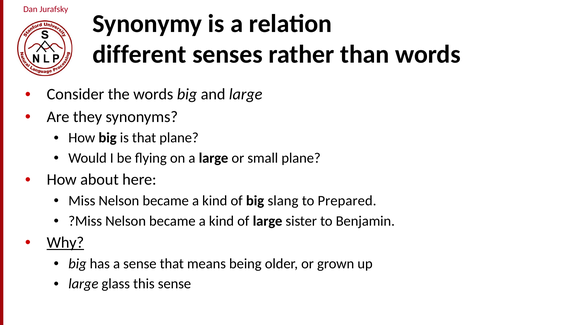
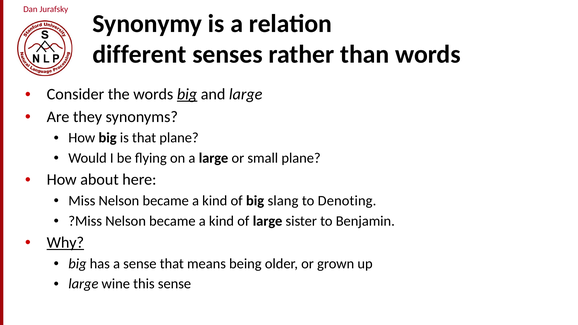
big underline: none -> present (187, 94)
Prepared: Prepared -> Denoting (347, 201)
glass: glass -> wine (116, 284)
